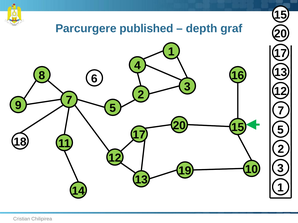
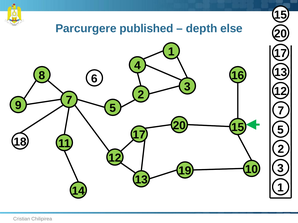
graf: graf -> else (231, 29)
